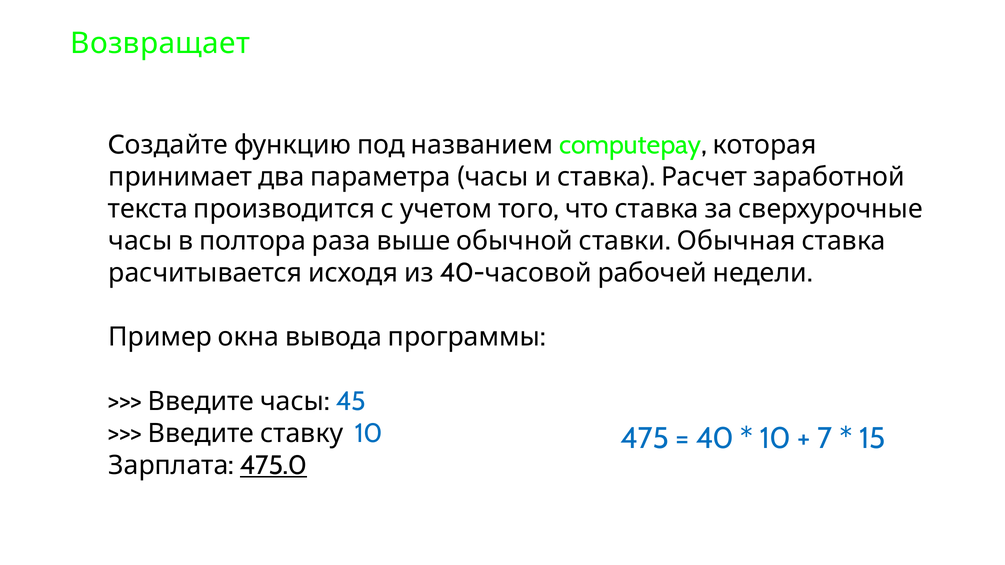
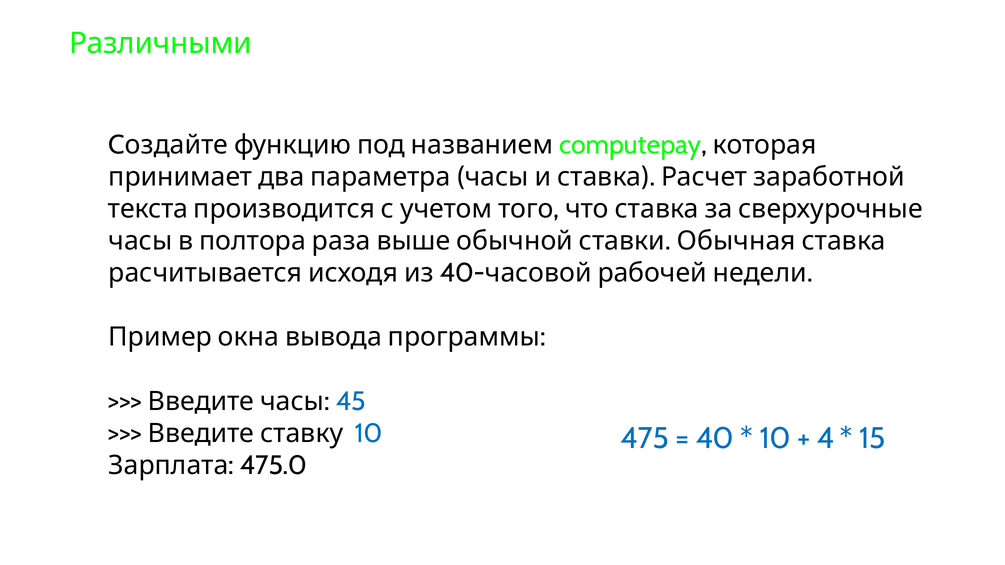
Возвращает: Возвращает -> Различными (160, 44)
7: 7 -> 4 (825, 439)
475.0 underline: present -> none (273, 465)
